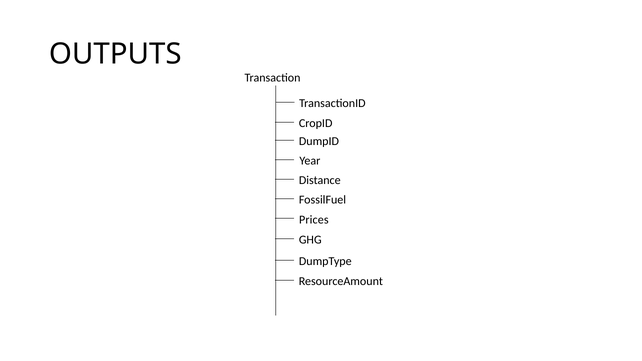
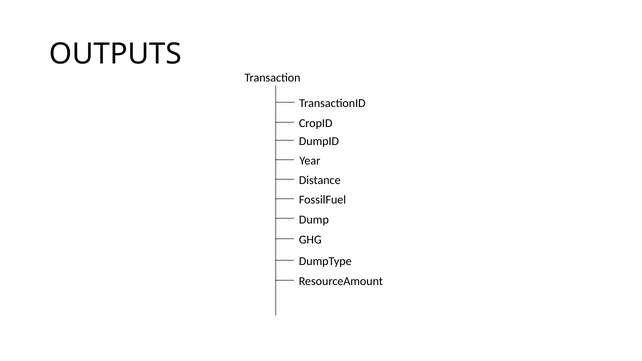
Prices: Prices -> Dump (314, 220)
